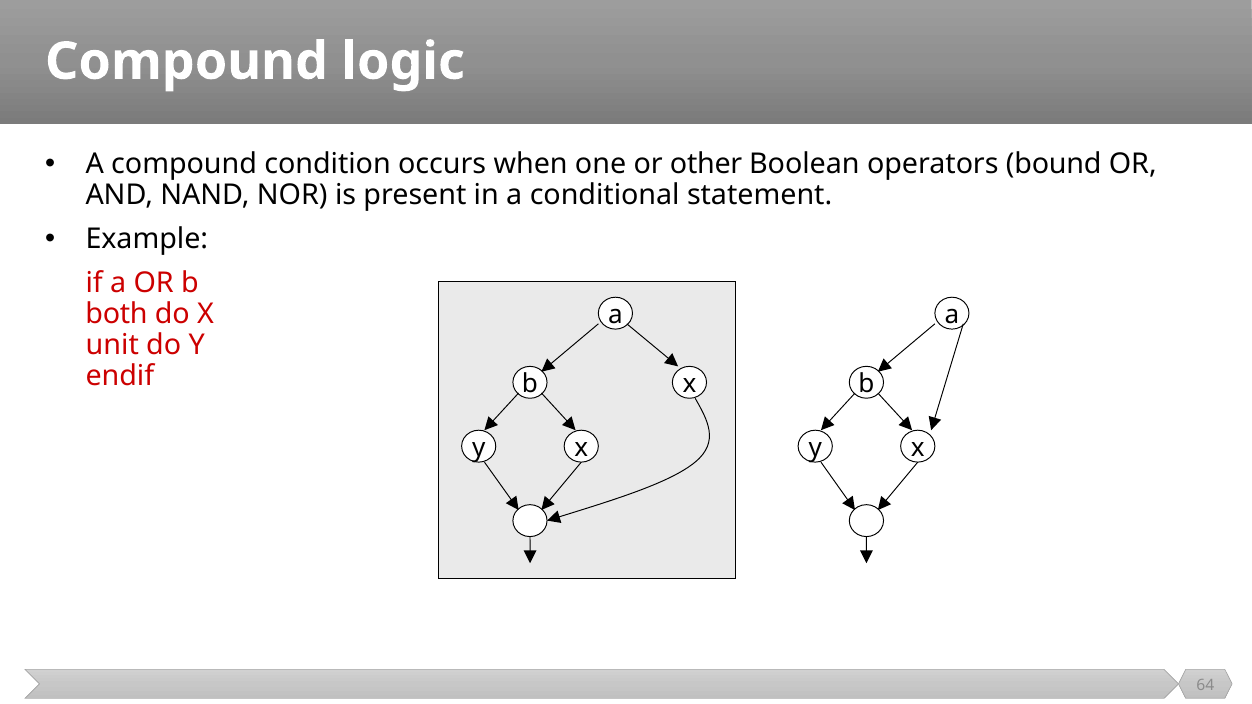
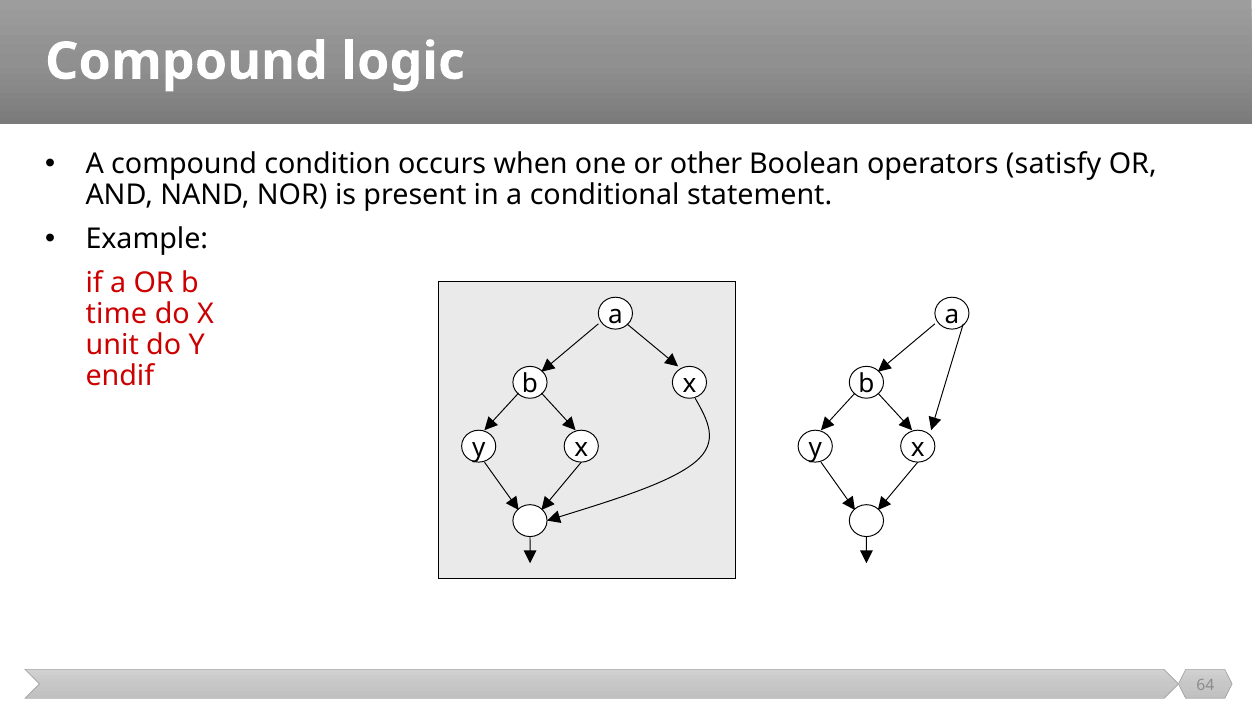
bound: bound -> satisfy (1054, 164)
both: both -> time (116, 314)
